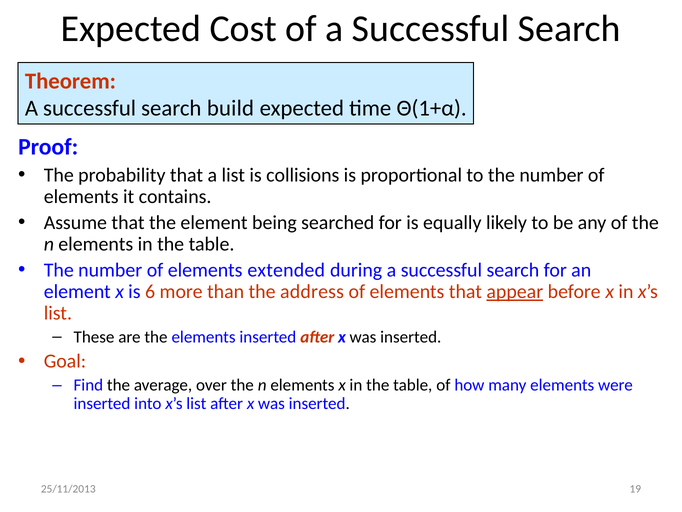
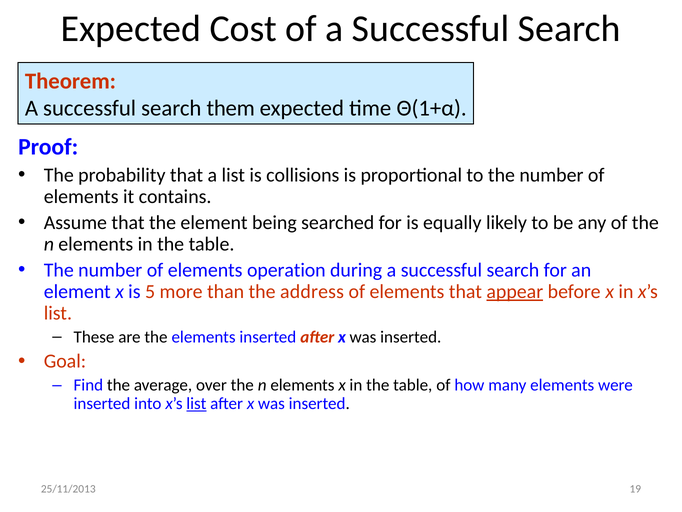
build: build -> them (231, 108)
extended: extended -> operation (286, 270)
6: 6 -> 5 (150, 291)
list underline: none -> present (196, 403)
